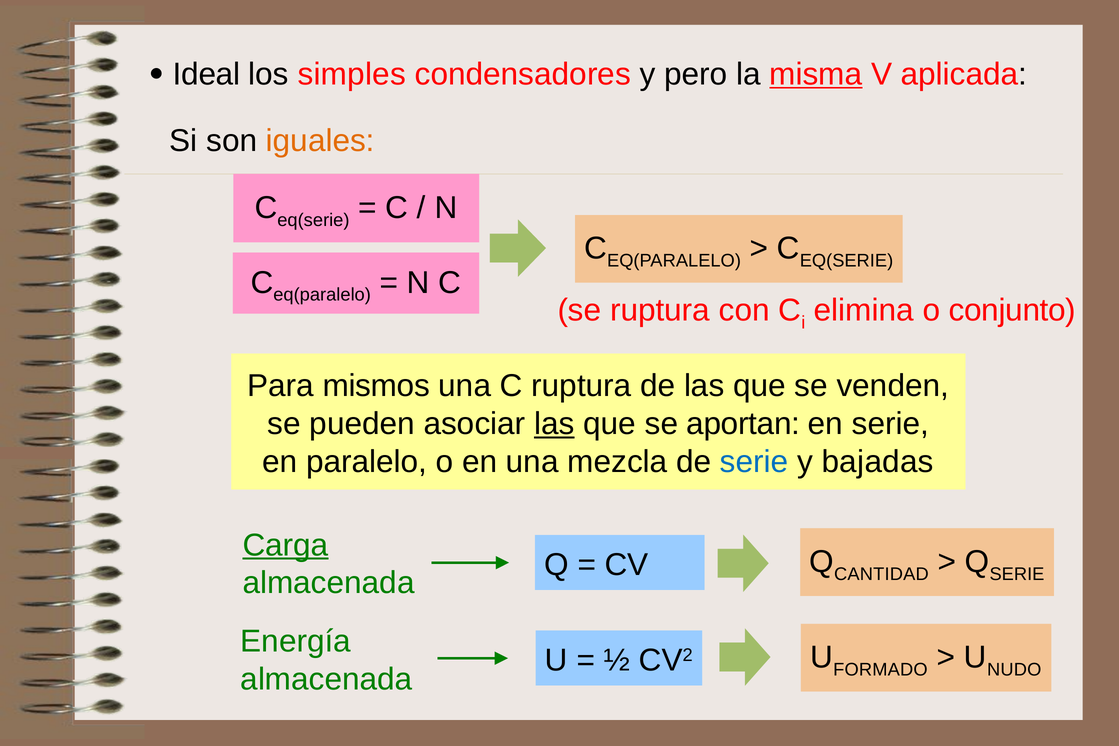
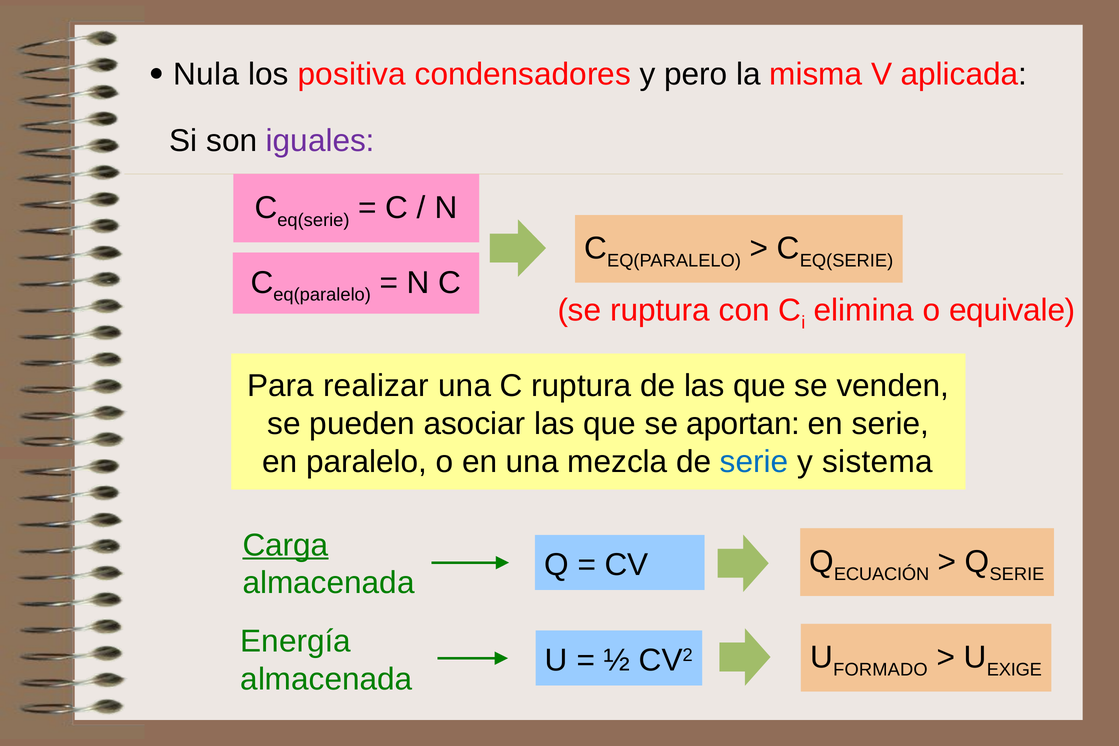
Ideal: Ideal -> Nula (206, 74)
simples: simples -> positiva (352, 74)
misma underline: present -> none (816, 74)
iguales colour: orange -> purple (320, 141)
conjunto: conjunto -> equivale (1012, 310)
mismos: mismos -> realizar (376, 386)
las underline: present -> none (554, 424)
bajadas: bajadas -> sistema (878, 462)
CANTIDAD: CANTIDAD -> ECUACIÓN (882, 574)
NUDO: NUDO -> EXIGE (1014, 670)
